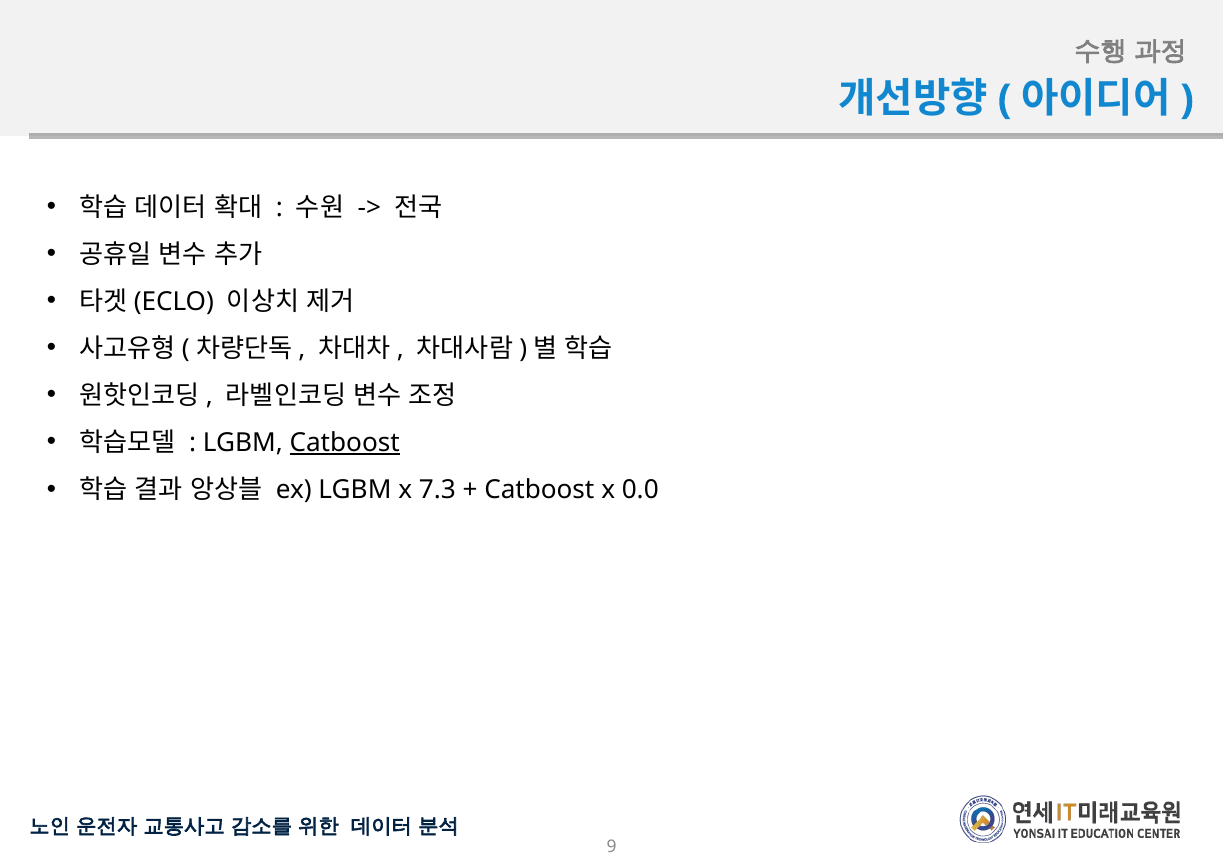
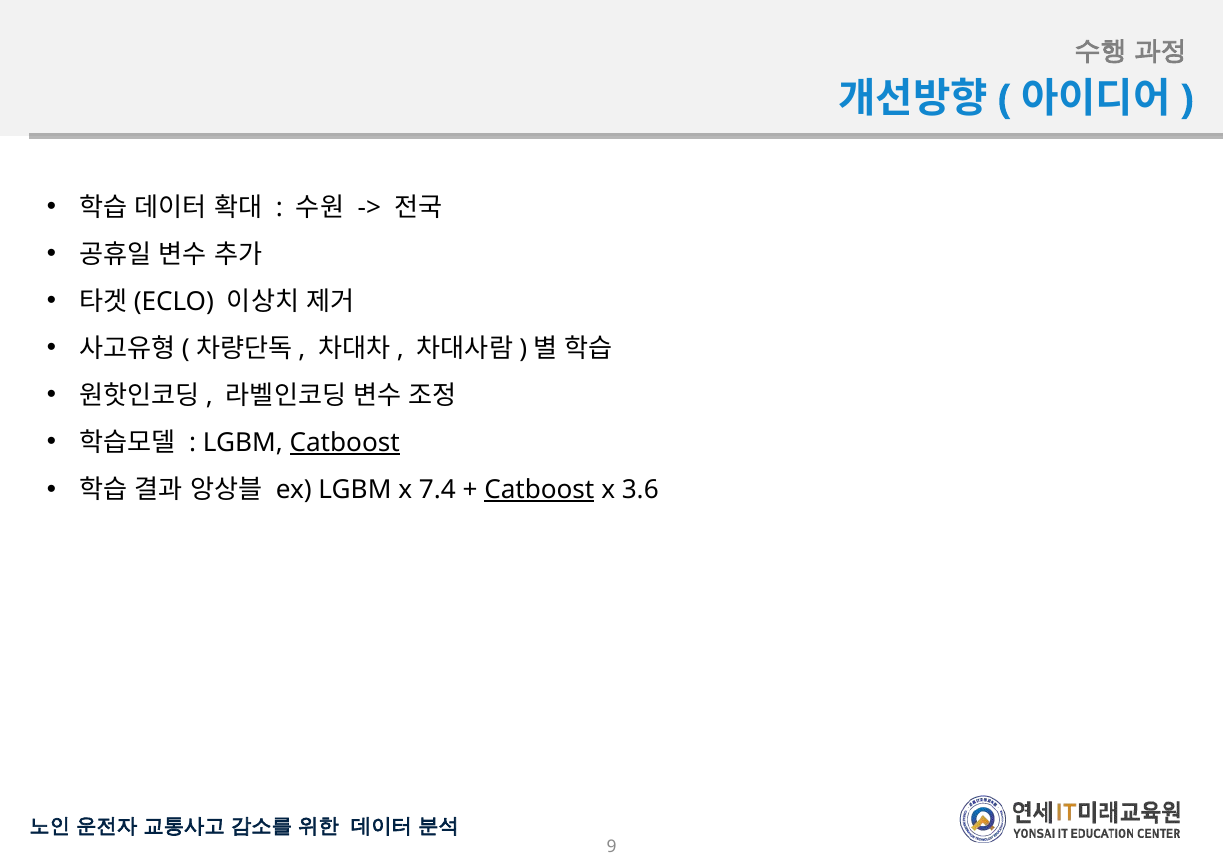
7.3: 7.3 -> 7.4 (437, 490)
Catboost underline: none -> present (539, 490)
0.0: 0.0 -> 3.6 (640, 490)
